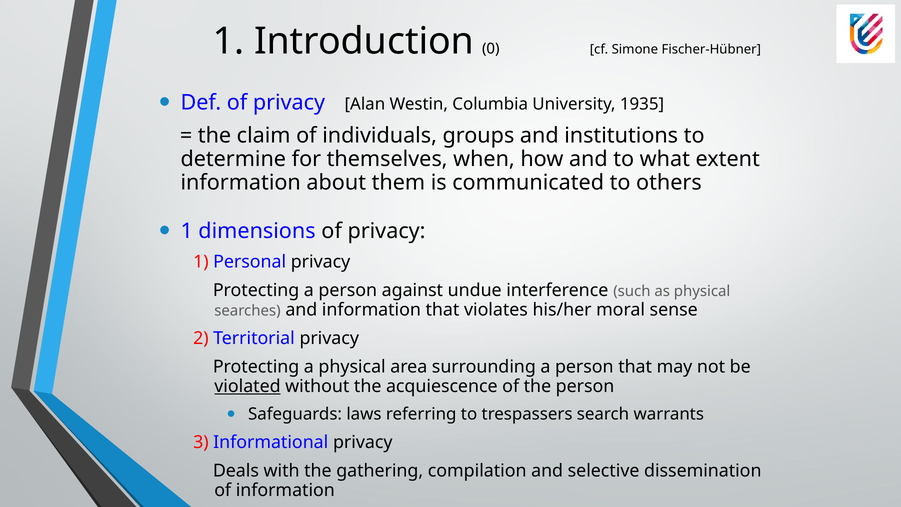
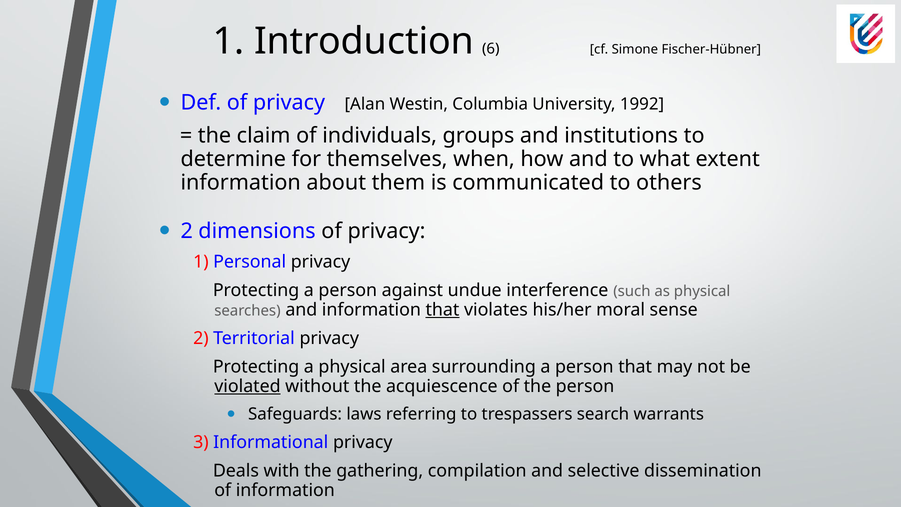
0: 0 -> 6 (491, 49)
1935: 1935 -> 1992 (642, 104)
1: 1 -> 2 (187, 231)
that underline: none -> present (442, 310)
